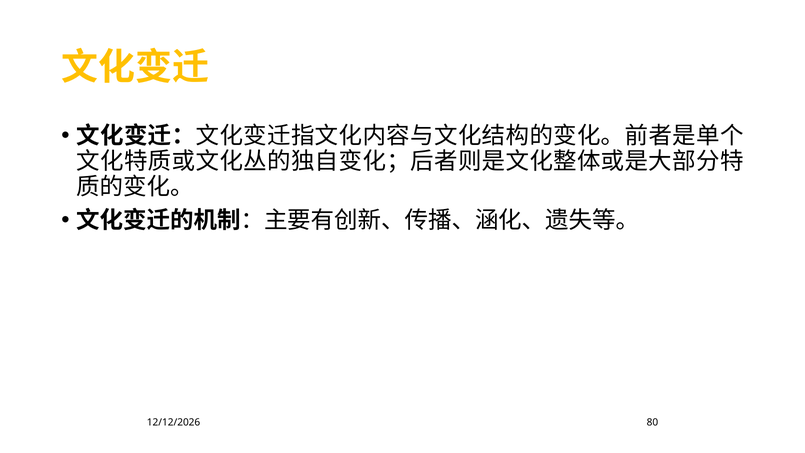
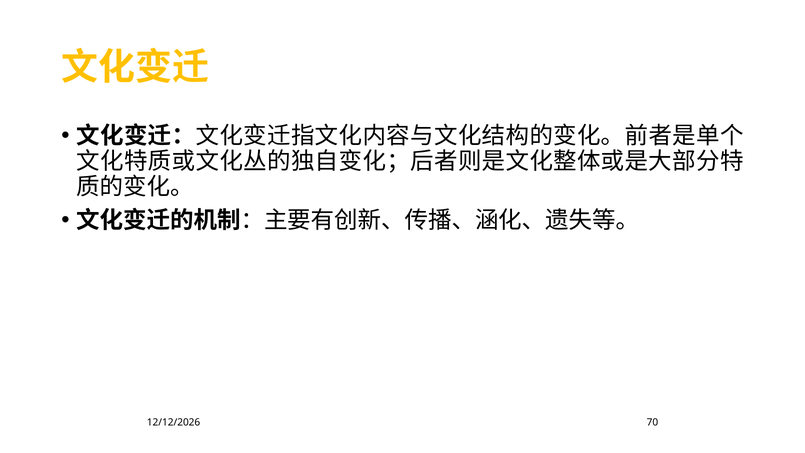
80: 80 -> 70 (652, 422)
